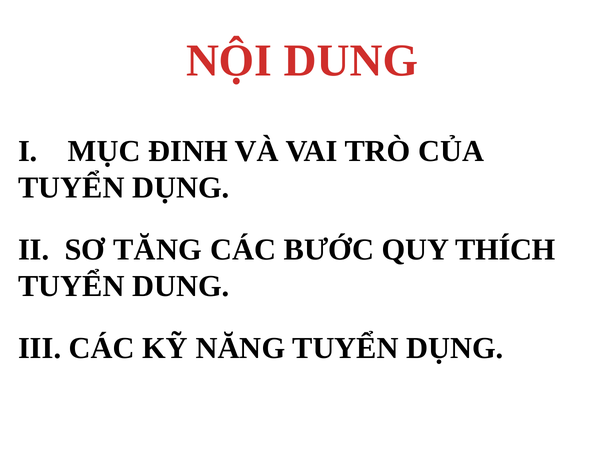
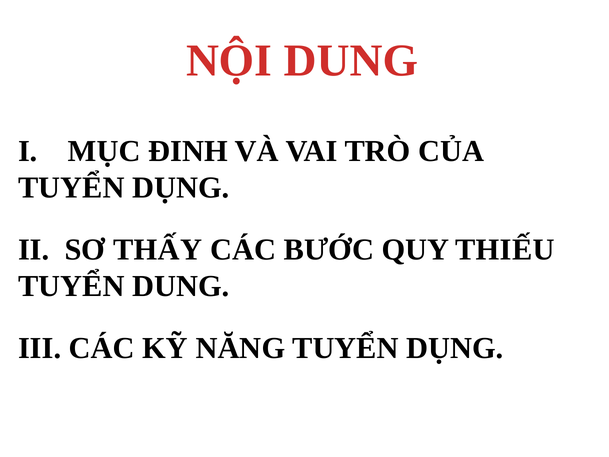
TĂNG: TĂNG -> THẤY (158, 250)
THÍCH: THÍCH -> THIẾU (505, 250)
